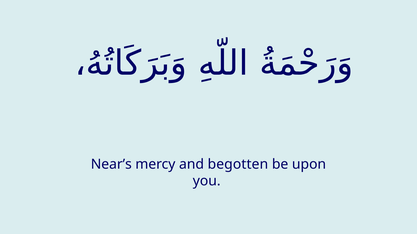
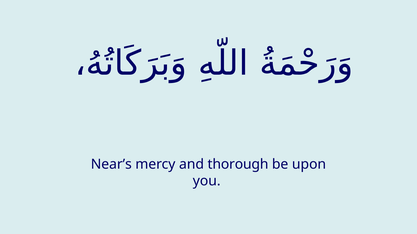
begotten: begotten -> thorough (238, 165)
